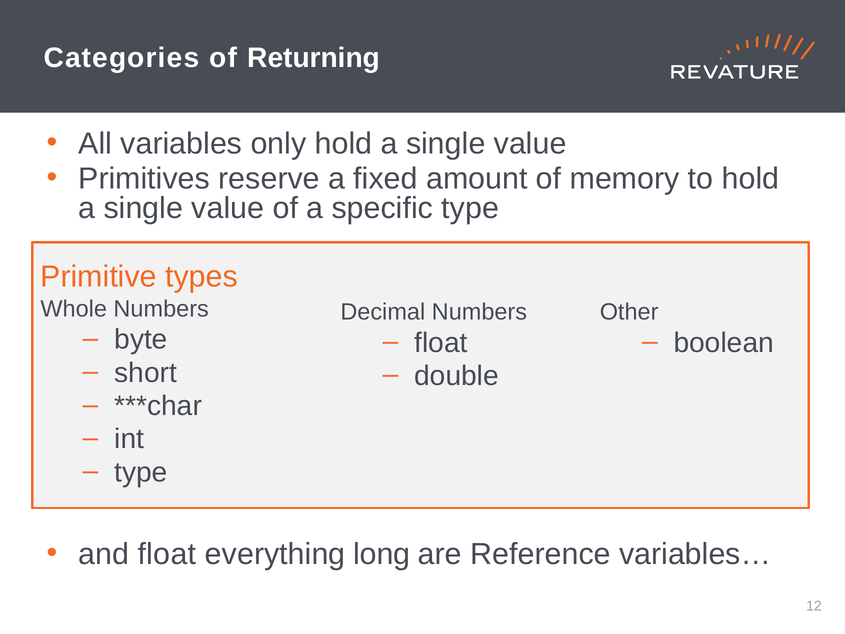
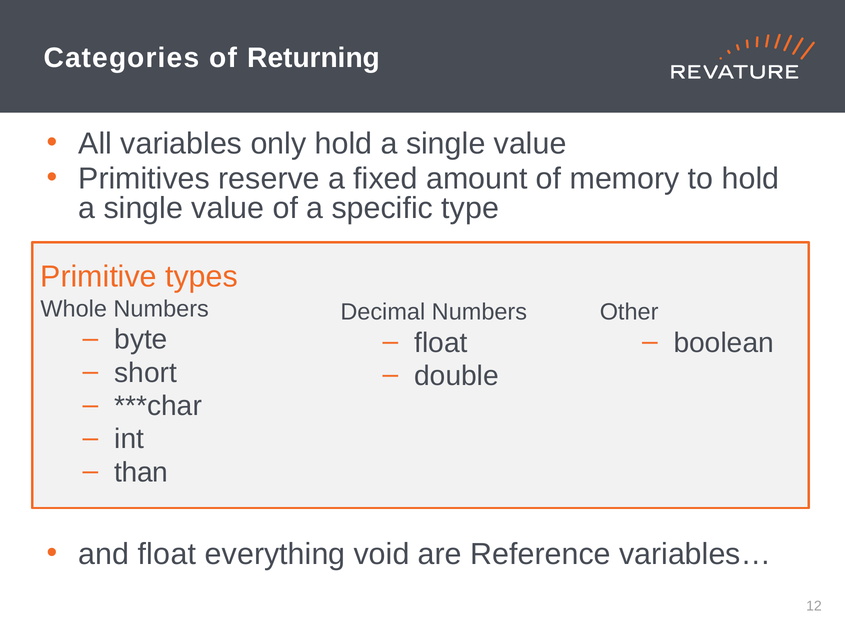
type: type -> than (141, 472)
long: long -> void (382, 554)
